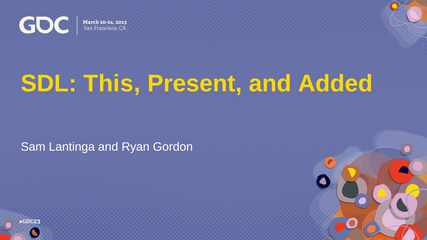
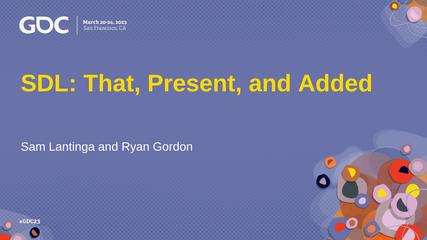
This: This -> That (112, 84)
